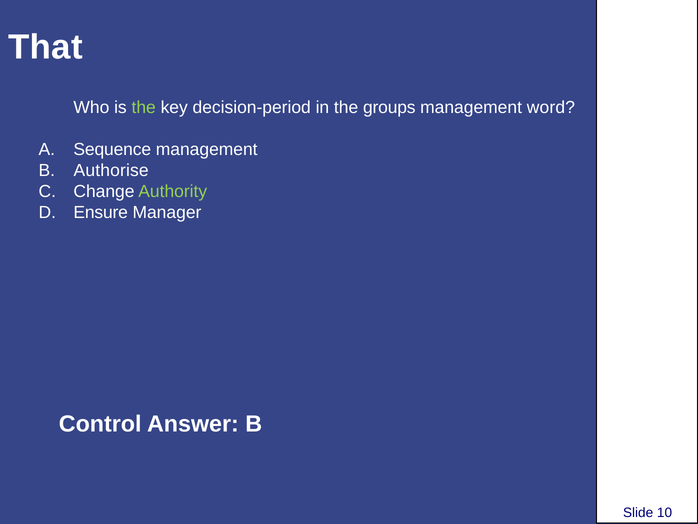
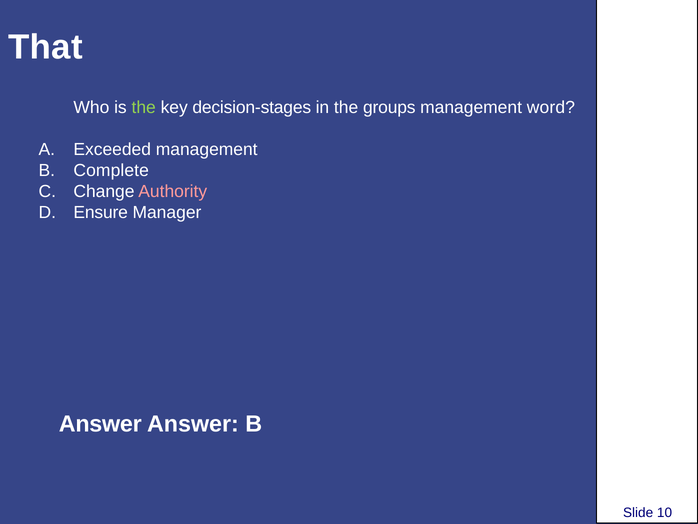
decision-period: decision-period -> decision-stages (252, 108)
Sequence: Sequence -> Exceeded (112, 149)
Authorise: Authorise -> Complete (111, 170)
Authority colour: light green -> pink (173, 191)
Control: Control -> Answer (100, 424)
